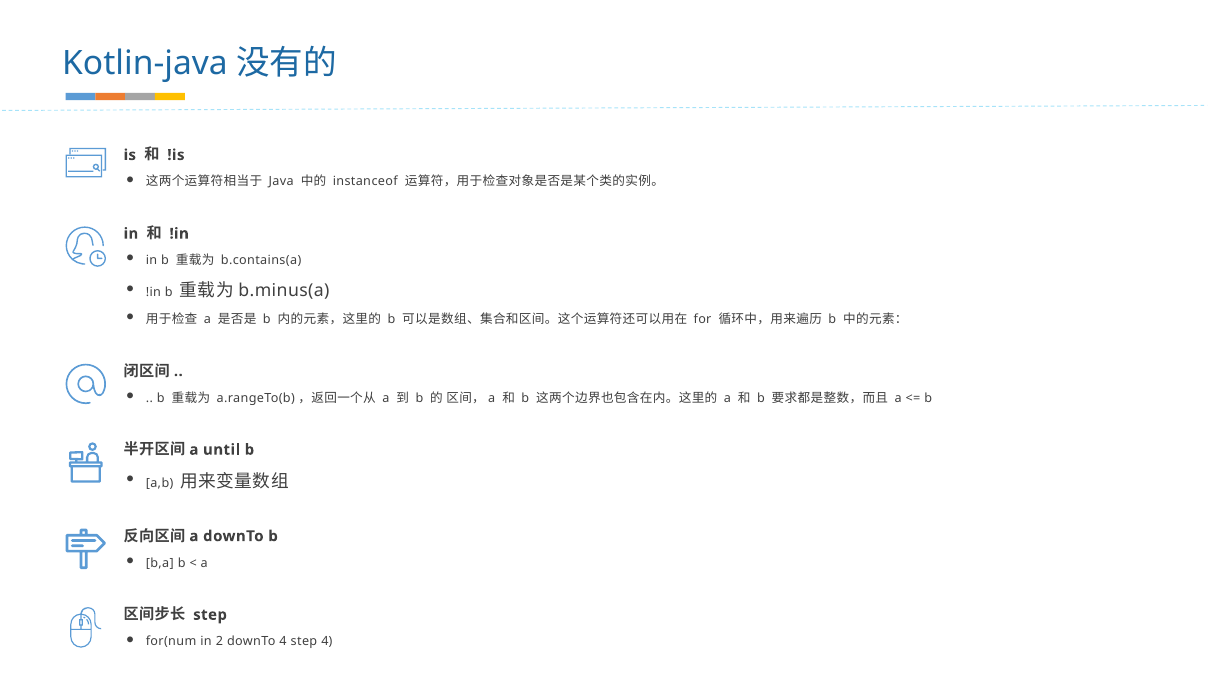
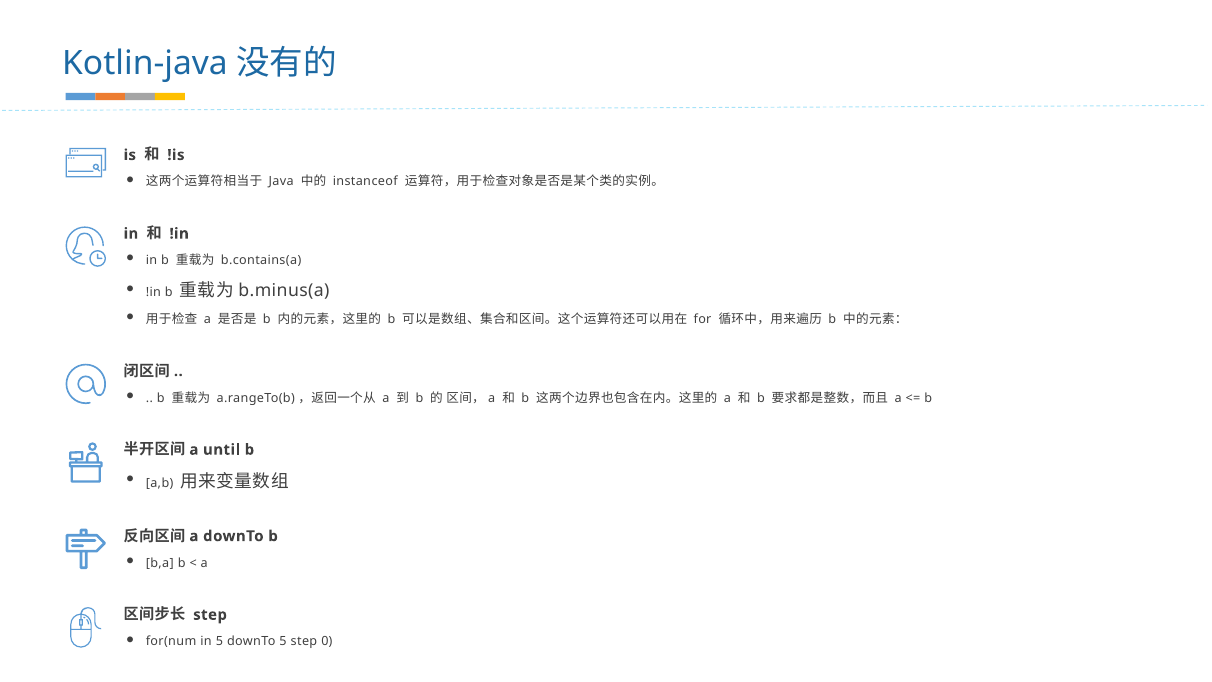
in 2: 2 -> 5 (219, 641)
downTo 4: 4 -> 5 (283, 641)
step 4: 4 -> 0 (327, 641)
